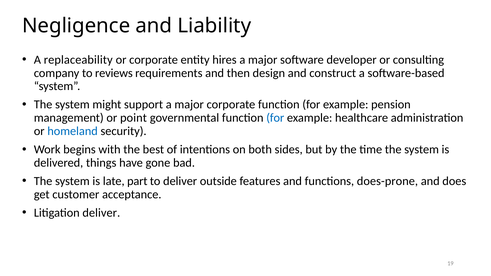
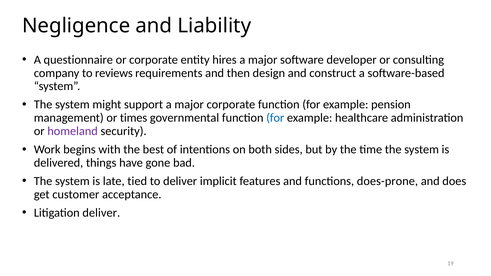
replaceability: replaceability -> questionnaire (78, 60)
point: point -> times (134, 118)
homeland colour: blue -> purple (73, 131)
part: part -> tied (137, 181)
outside: outside -> implicit (218, 181)
